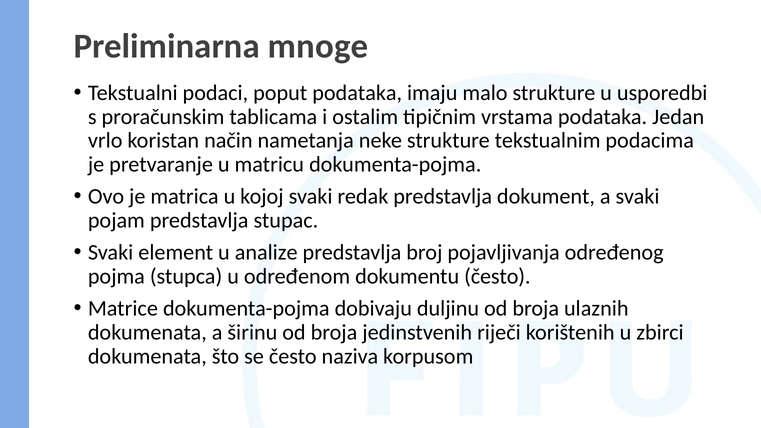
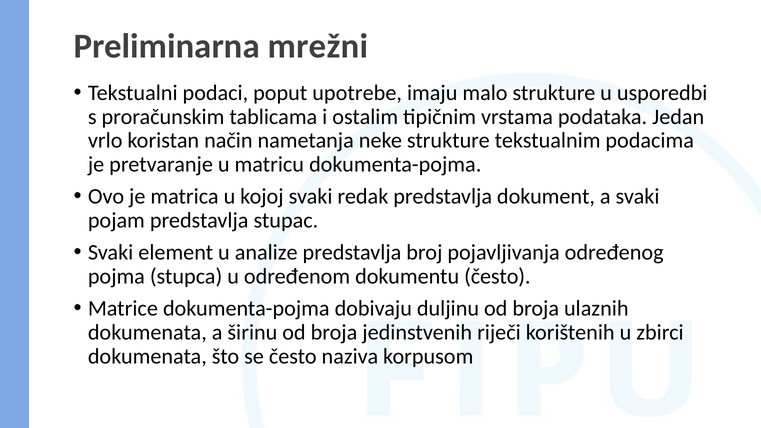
mnoge: mnoge -> mrežni (318, 46)
poput podataka: podataka -> upotrebe (357, 93)
